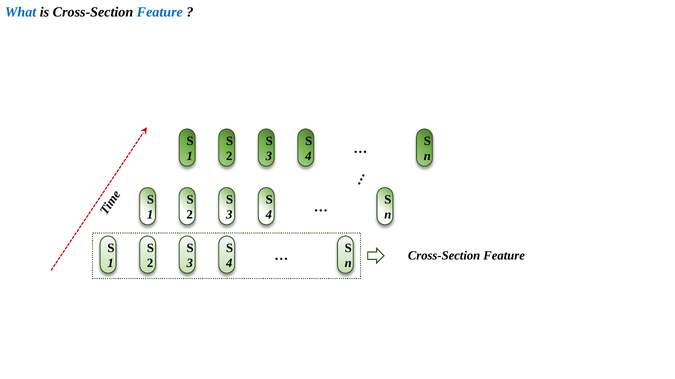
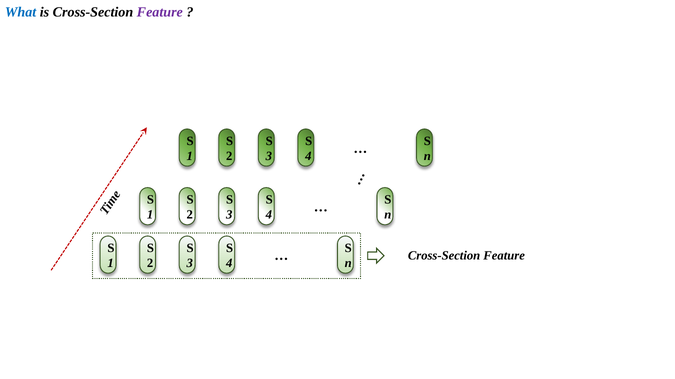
Feature colour: blue -> purple (160, 12)
